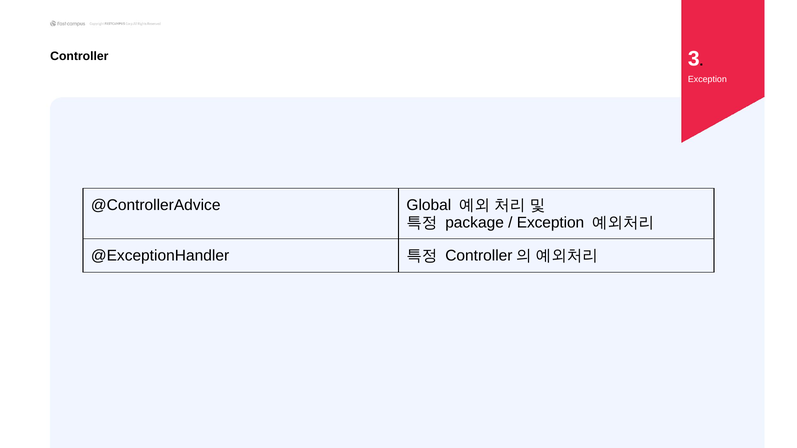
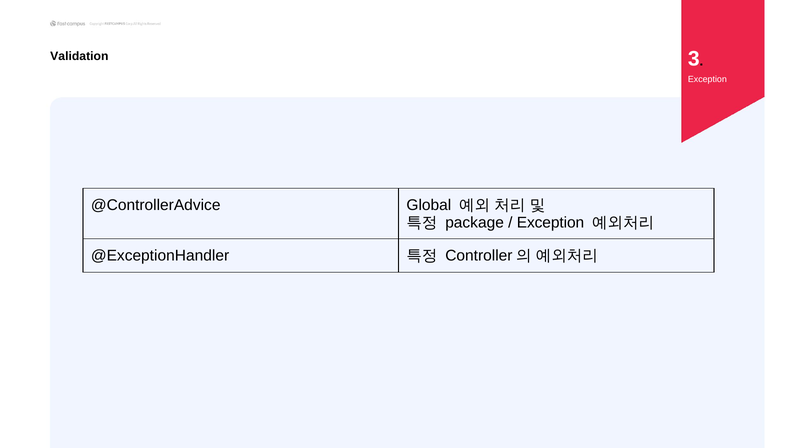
Controller: Controller -> Validation (79, 56)
